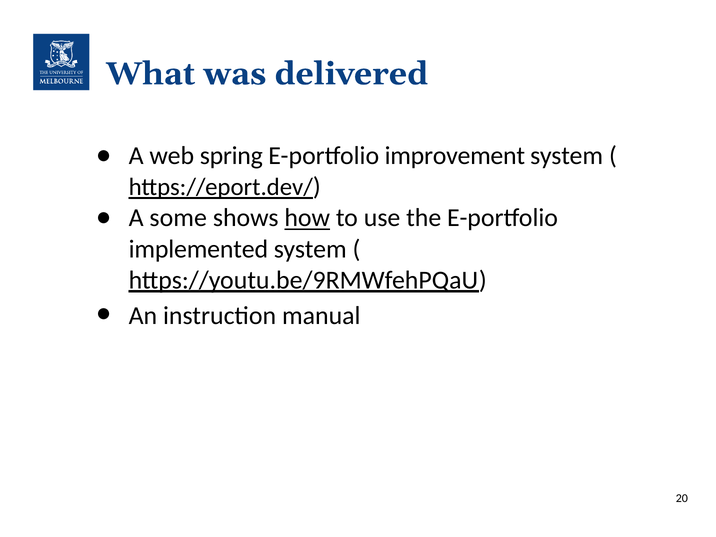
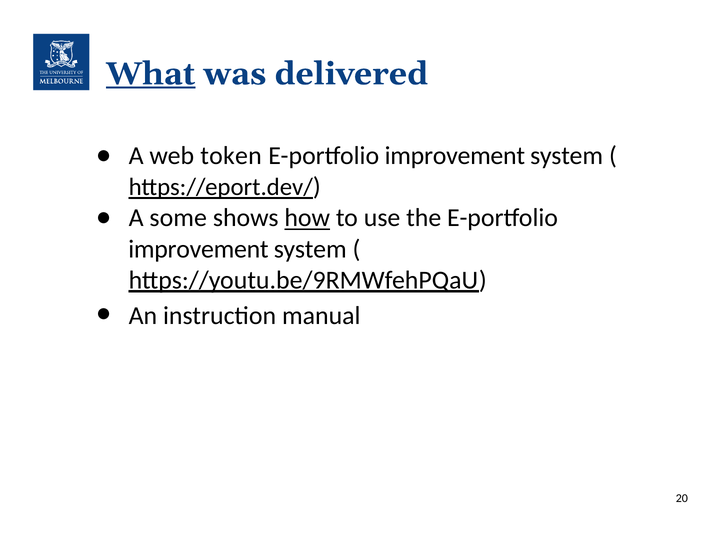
What underline: none -> present (151, 74)
spring: spring -> token (231, 156)
implemented: implemented -> improvement (198, 249)
